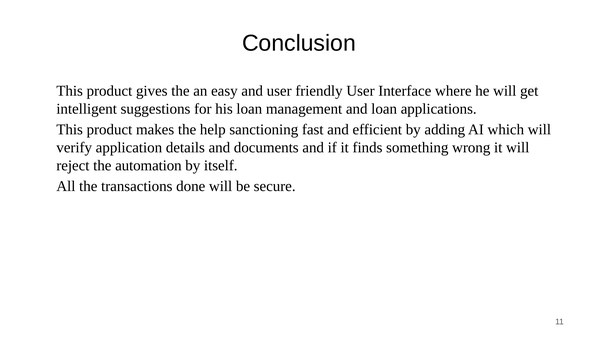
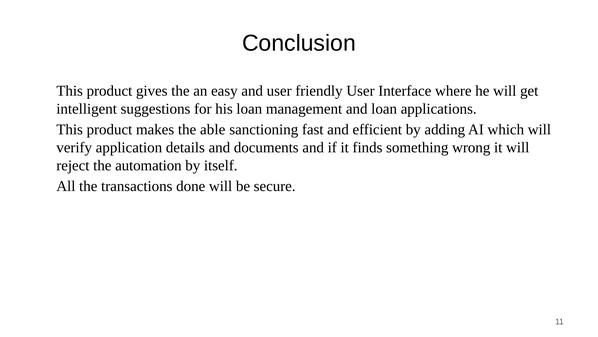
help: help -> able (213, 129)
